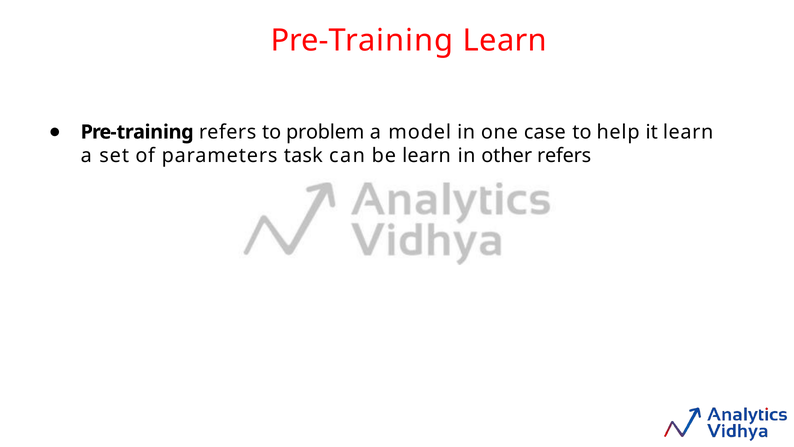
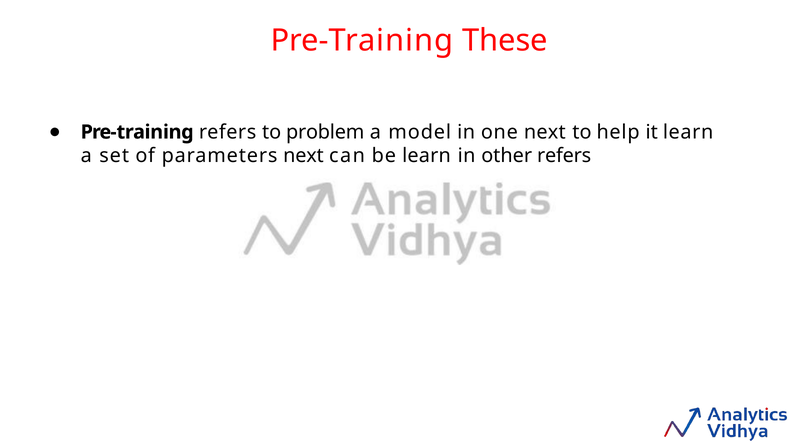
Pre-Training Learn: Learn -> These (505, 41)
one case: case -> next (545, 132)
parameters task: task -> next (303, 156)
